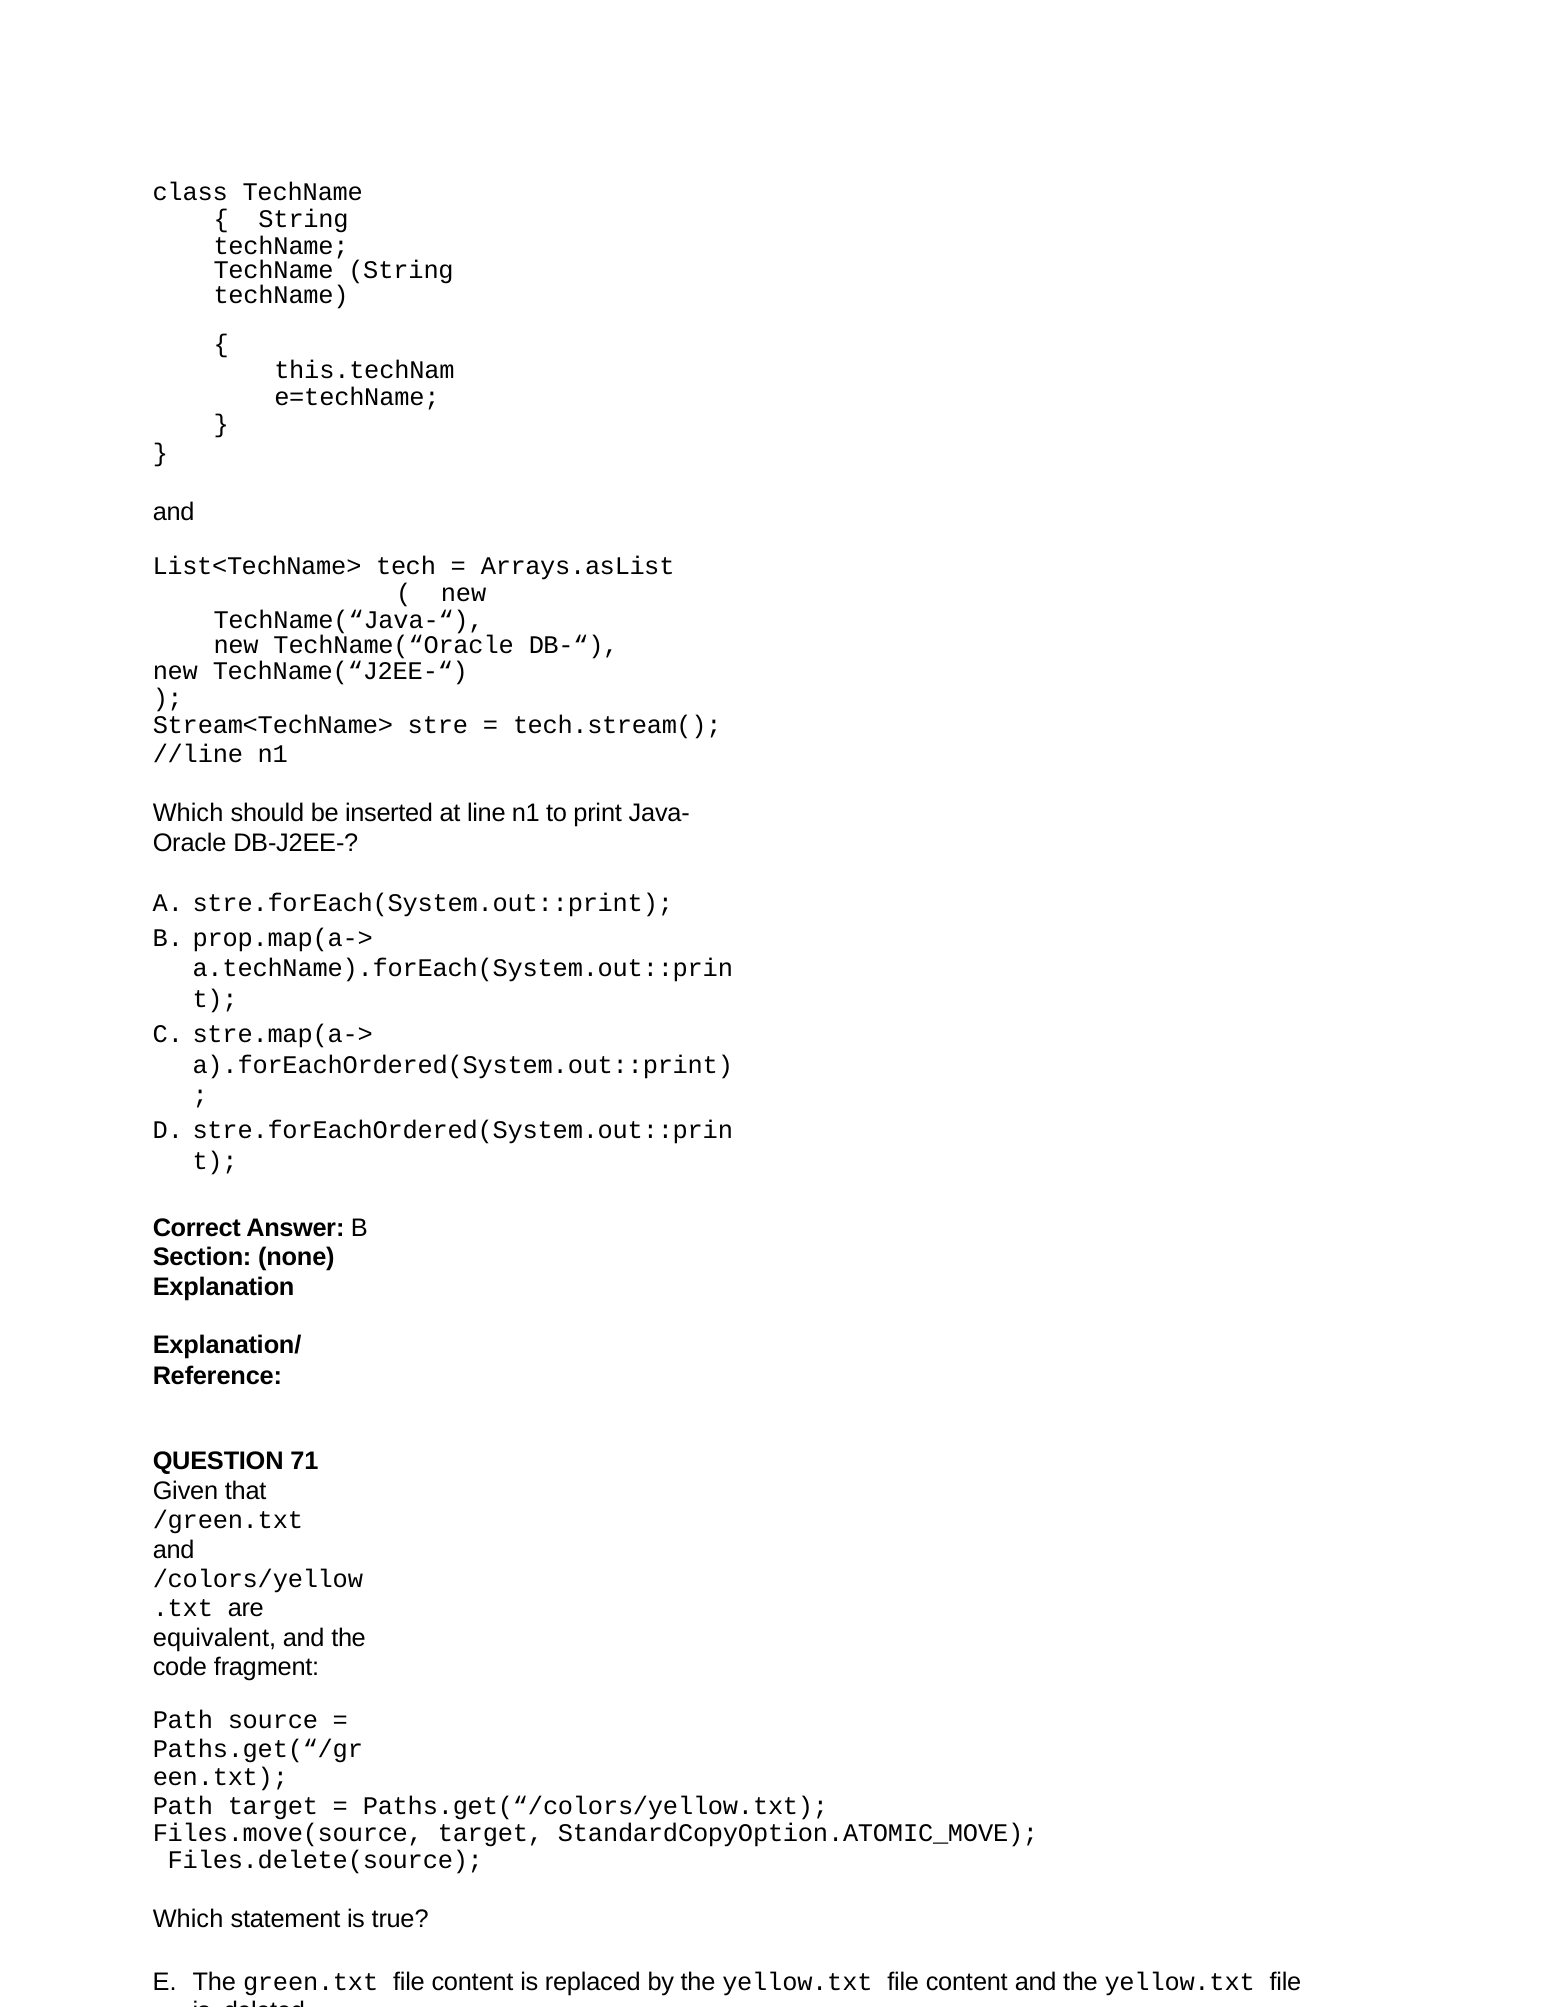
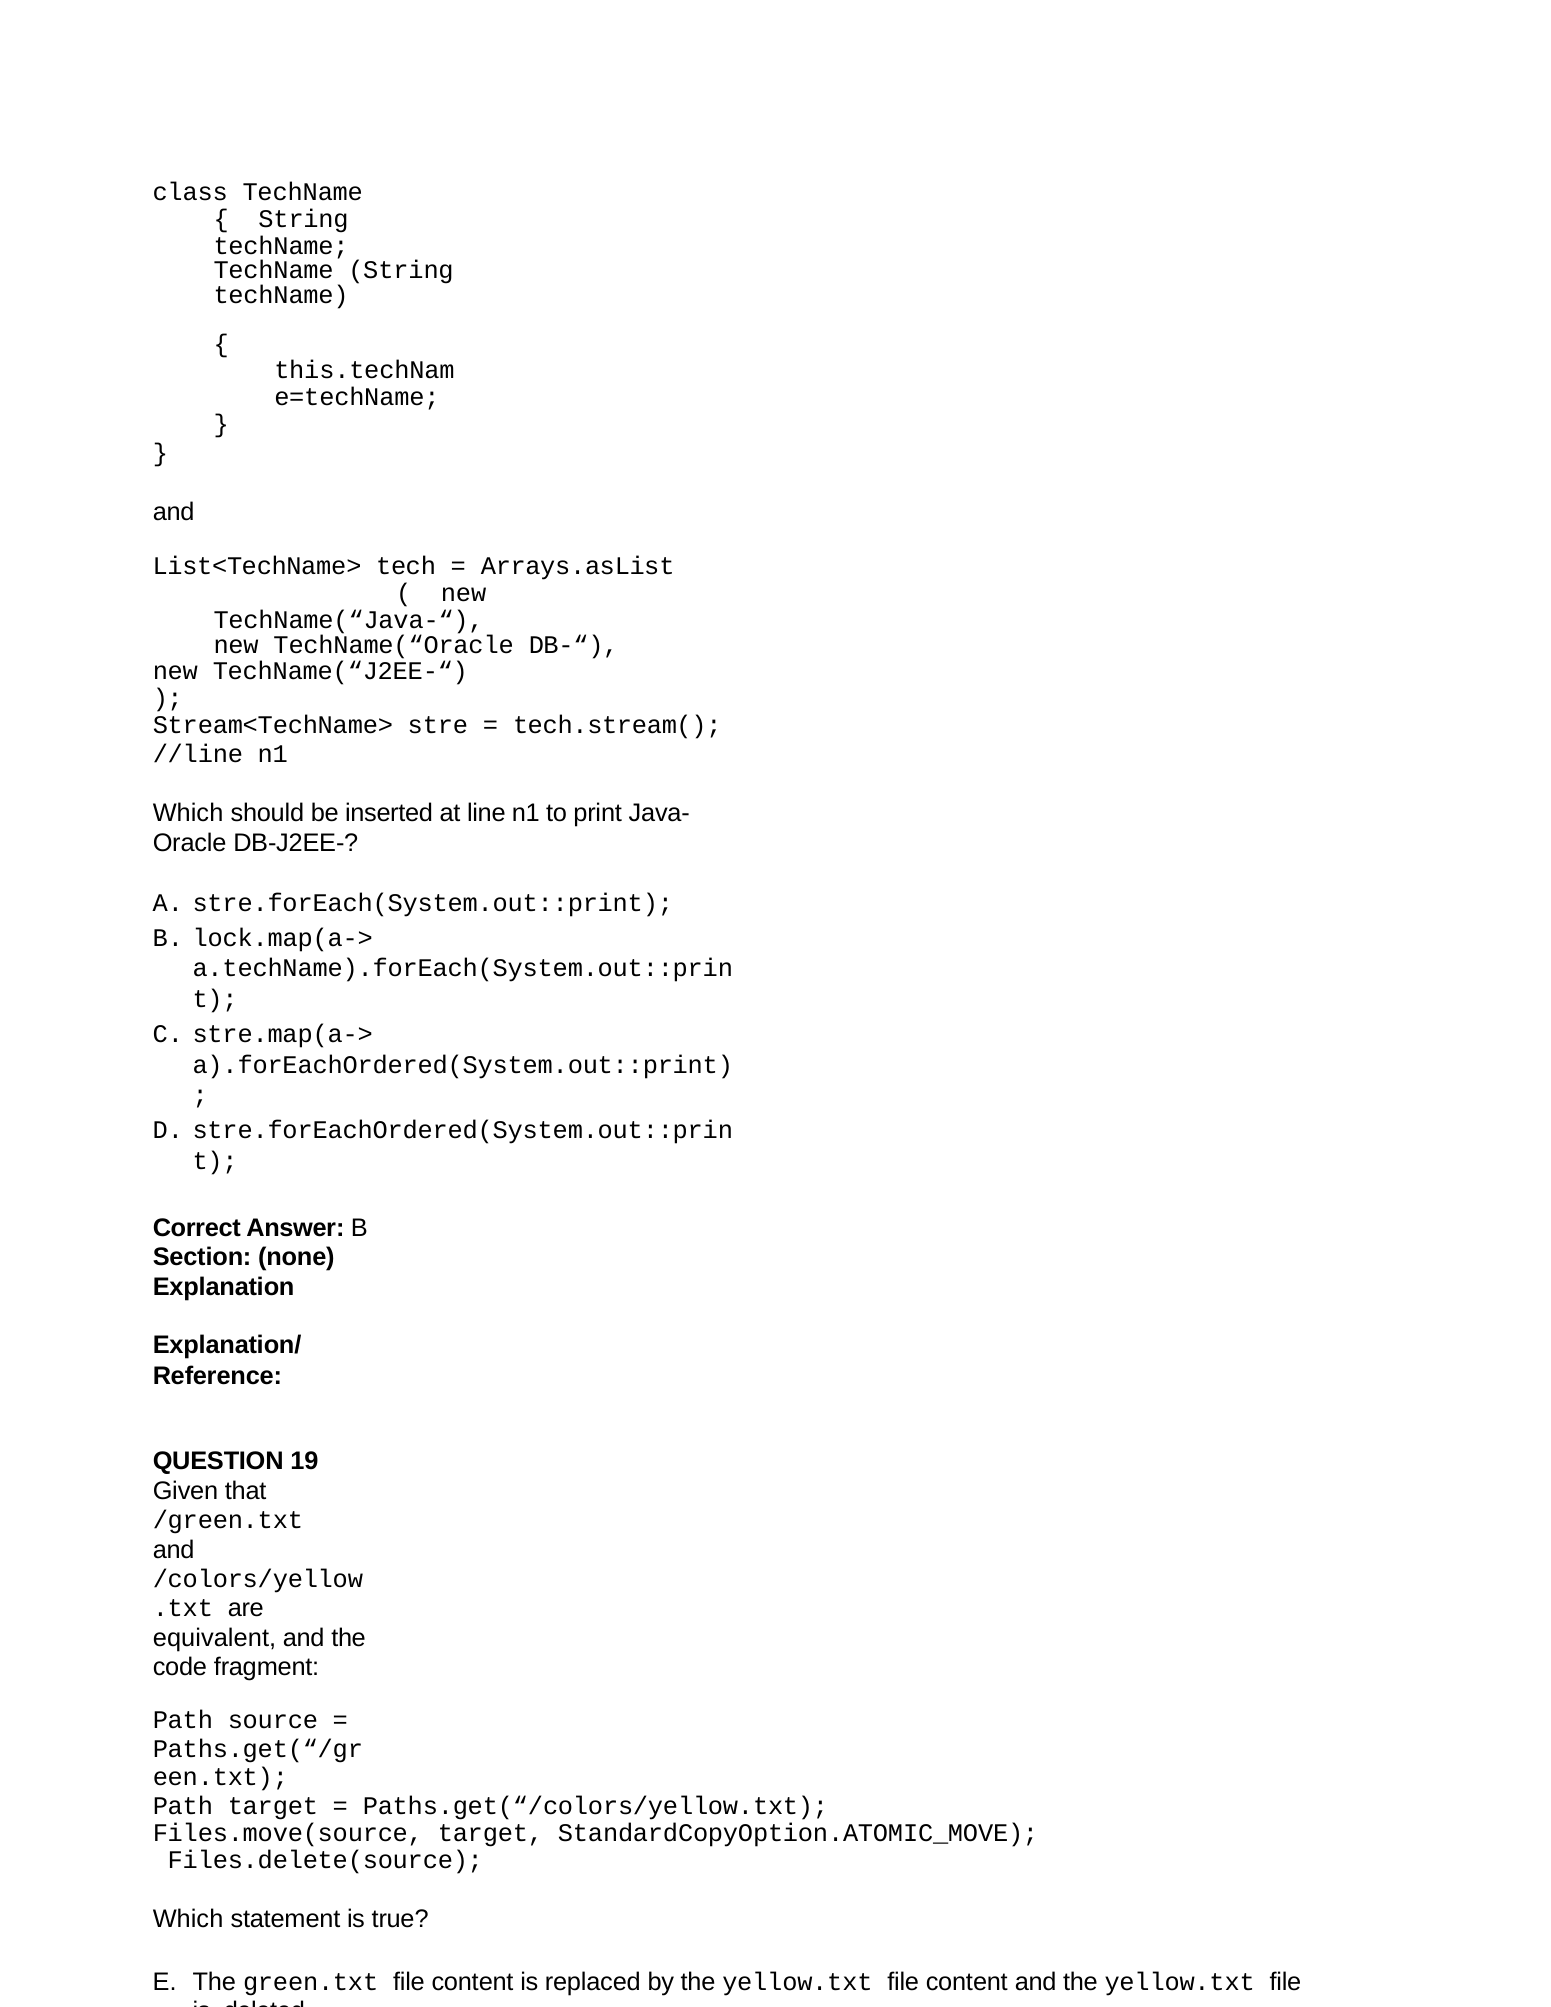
prop.map(a->: prop.map(a-> -> lock.map(a-> (283, 938)
71: 71 -> 19 (304, 1462)
